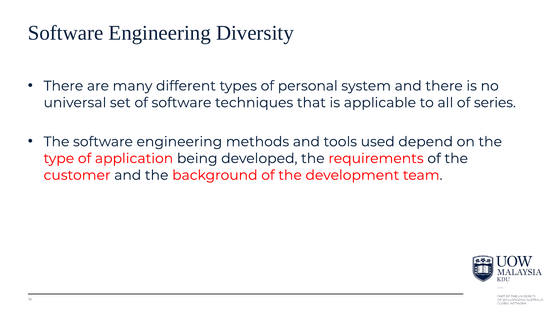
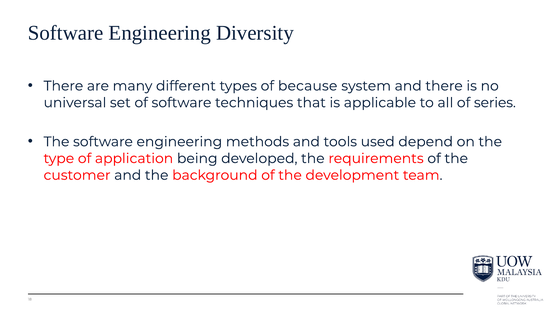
personal: personal -> because (308, 86)
